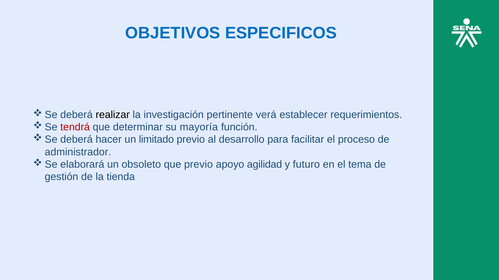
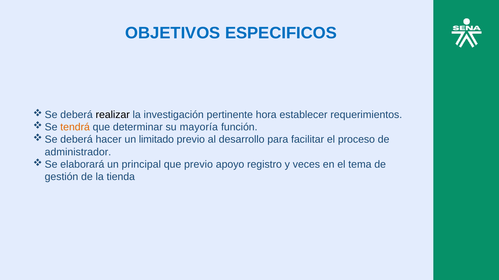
verá: verá -> hora (266, 115)
tendrá colour: red -> orange (75, 127)
obsoleto: obsoleto -> principal (141, 165)
agilidad: agilidad -> registro (264, 165)
futuro: futuro -> veces (306, 165)
